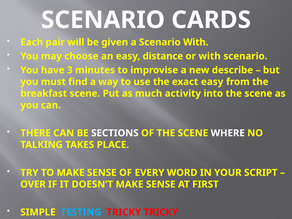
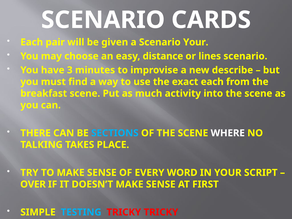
Scenario With: With -> Your (196, 42)
or with: with -> lines (210, 56)
exact easy: easy -> each (212, 82)
SECTIONS colour: white -> light blue (115, 133)
